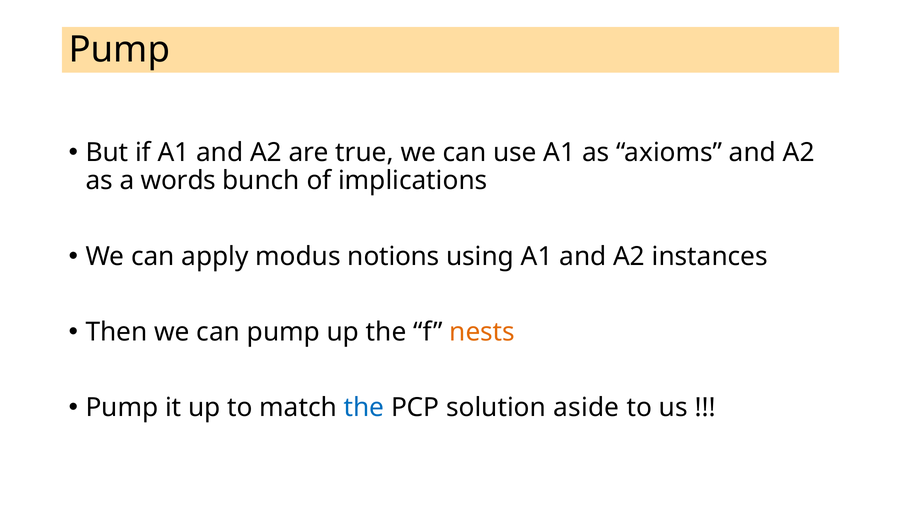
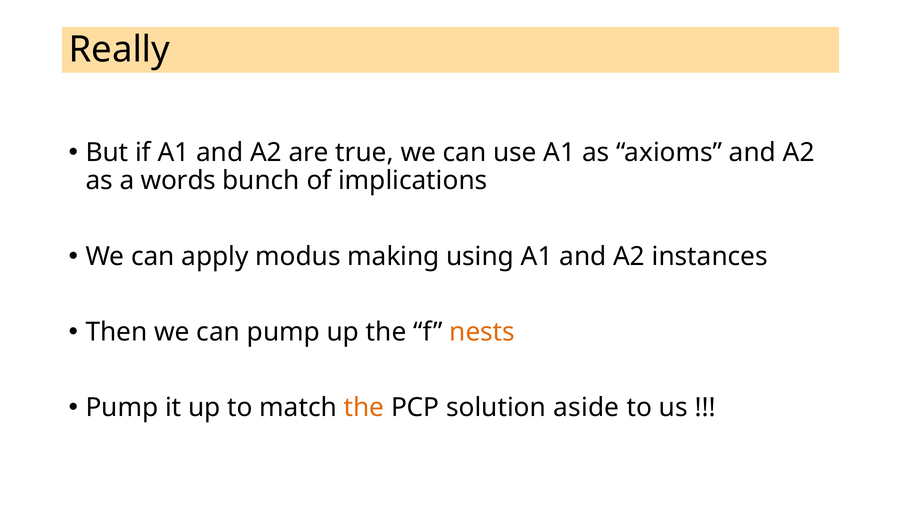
Pump: Pump -> Really (119, 50)
notions: notions -> making (393, 256)
the colour: blue -> orange (364, 407)
